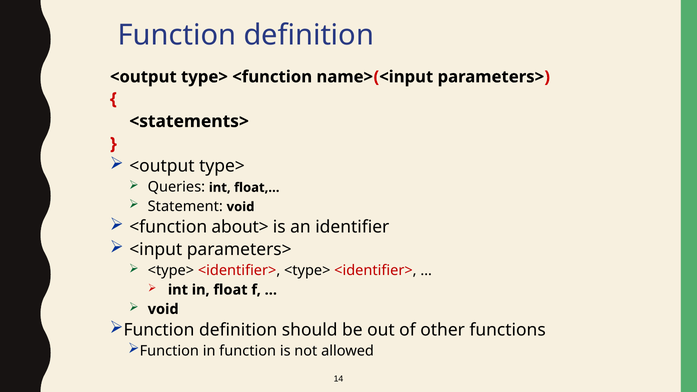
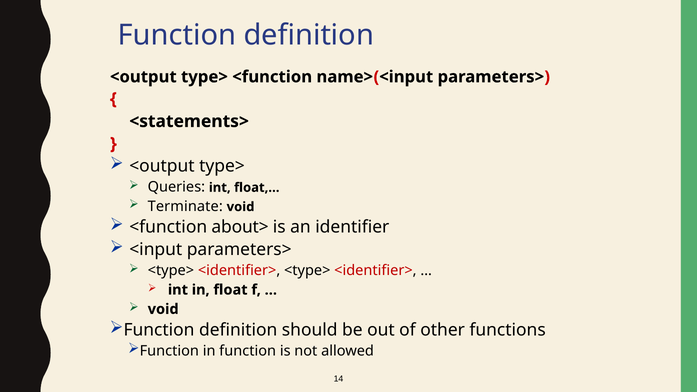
Statement: Statement -> Terminate (185, 206)
